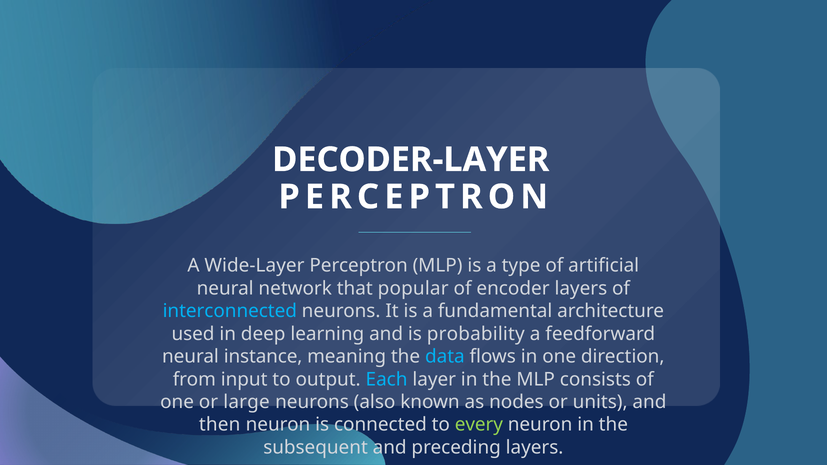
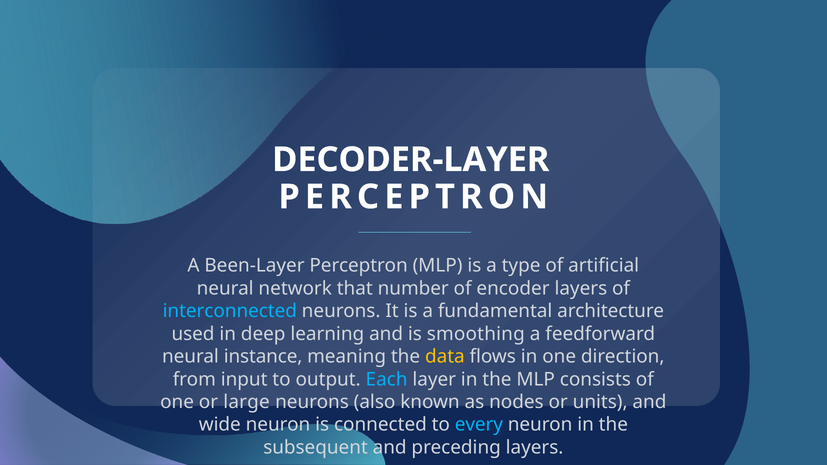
Wide-Layer: Wide-Layer -> Been-Layer (255, 266)
popular: popular -> number (413, 288)
probability: probability -> smoothing (476, 334)
data colour: light blue -> yellow (445, 357)
then: then -> wide (220, 425)
every colour: light green -> light blue (479, 425)
